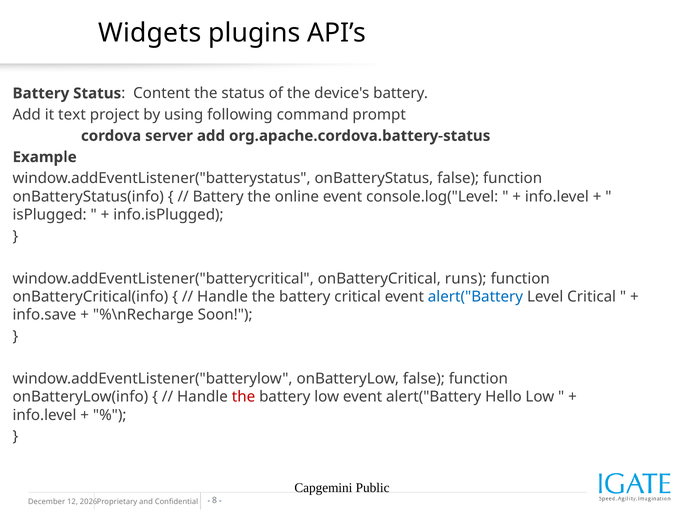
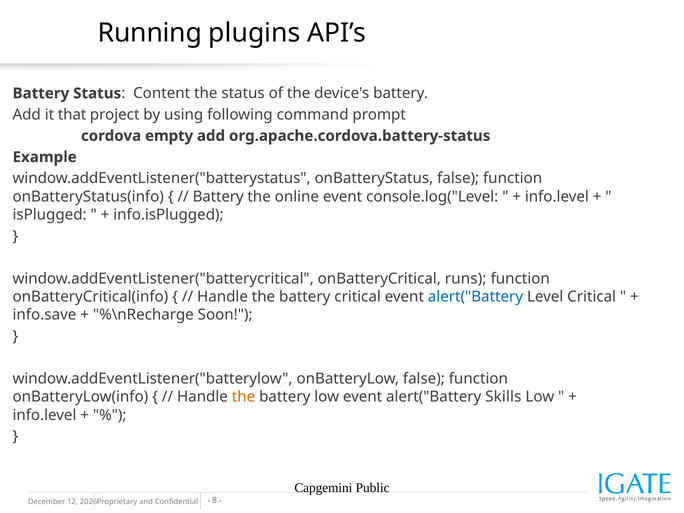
Widgets: Widgets -> Running (150, 33)
text: text -> that (72, 115)
server: server -> empty (169, 136)
the colour: red -> orange (244, 397)
Hello: Hello -> Skills (503, 397)
